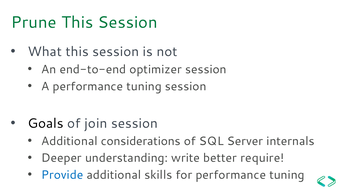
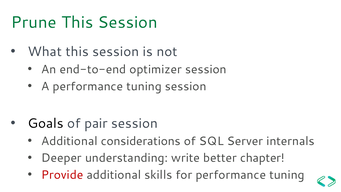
join: join -> pair (96, 123)
require: require -> chapter (262, 158)
Provide colour: blue -> red (62, 175)
